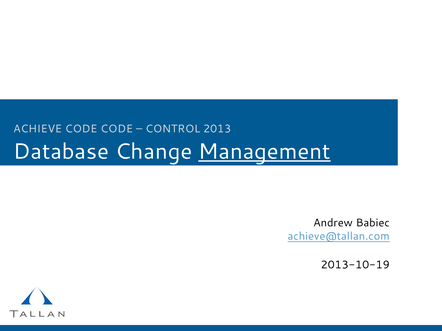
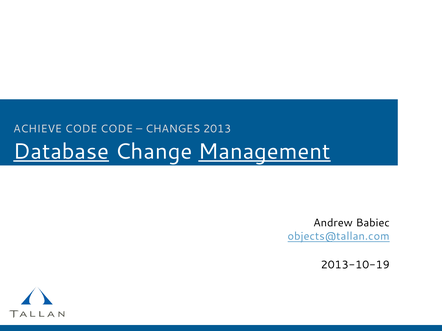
CONTROL: CONTROL -> CHANGES (173, 129)
Database underline: none -> present (61, 152)
achieve@tallan.com: achieve@tallan.com -> objects@tallan.com (339, 236)
